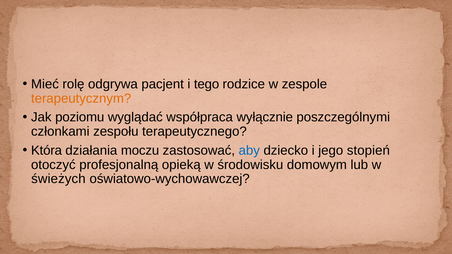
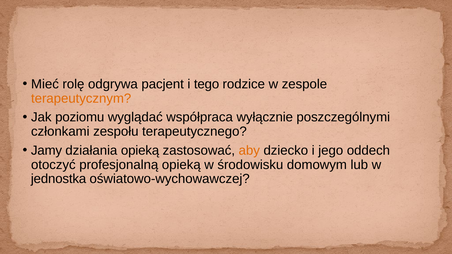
Która: Która -> Jamy (46, 151)
działania moczu: moczu -> opieką (140, 151)
aby colour: blue -> orange (249, 151)
stopień: stopień -> oddech (368, 151)
świeżych: świeżych -> jednostka (59, 179)
